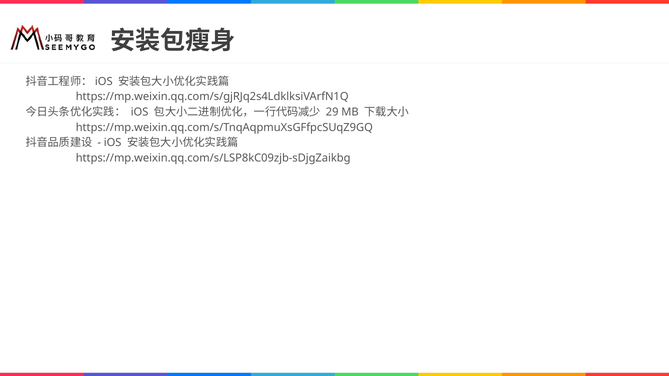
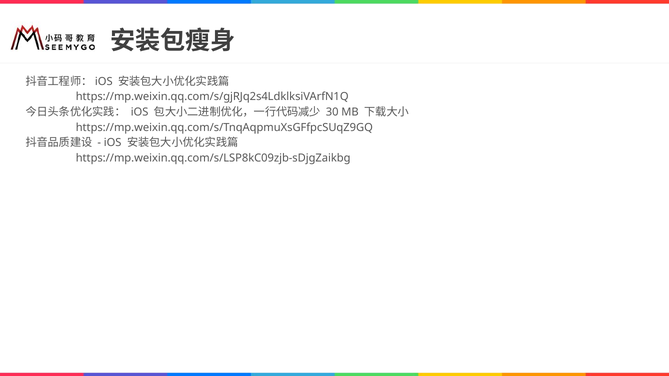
29: 29 -> 30 (332, 112)
